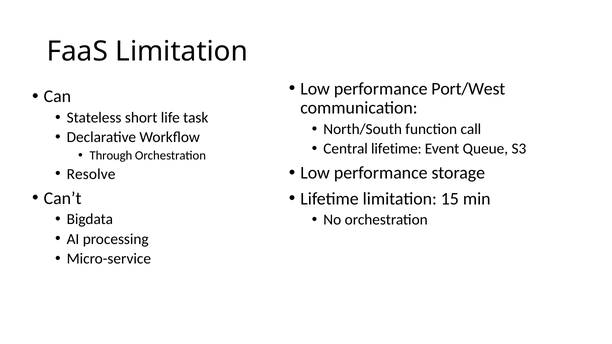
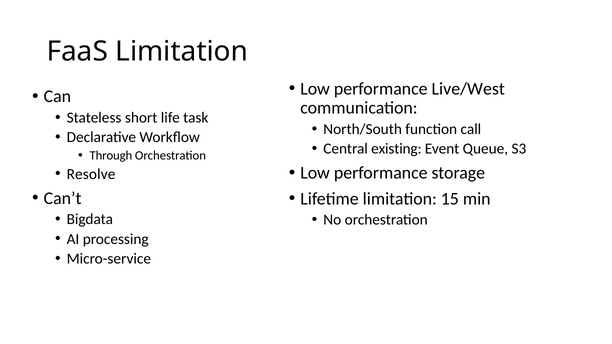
Port/West: Port/West -> Live/West (468, 89)
Central lifetime: lifetime -> existing (396, 149)
